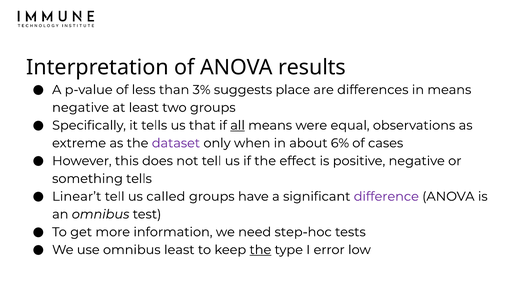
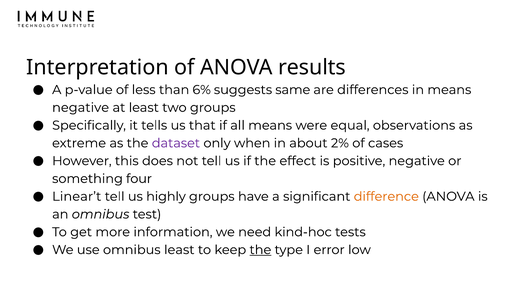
3%: 3% -> 6% (202, 90)
place: place -> same (293, 90)
all underline: present -> none (238, 125)
6%: 6% -> 2% (340, 143)
something tells: tells -> four (139, 179)
called: called -> highly (166, 197)
difference colour: purple -> orange (386, 197)
step-hoc: step-hoc -> kind-hoc (303, 232)
